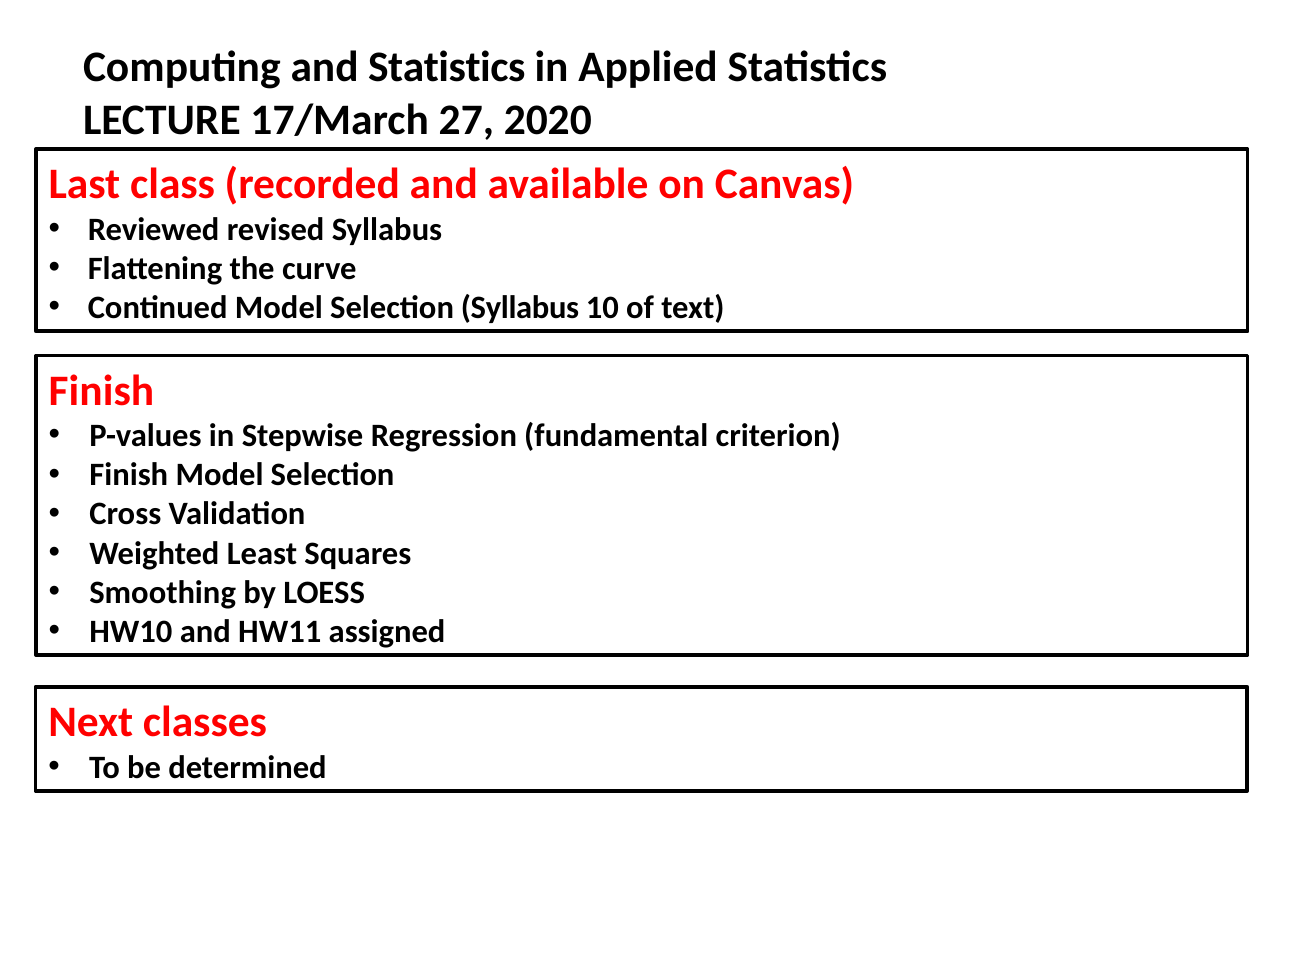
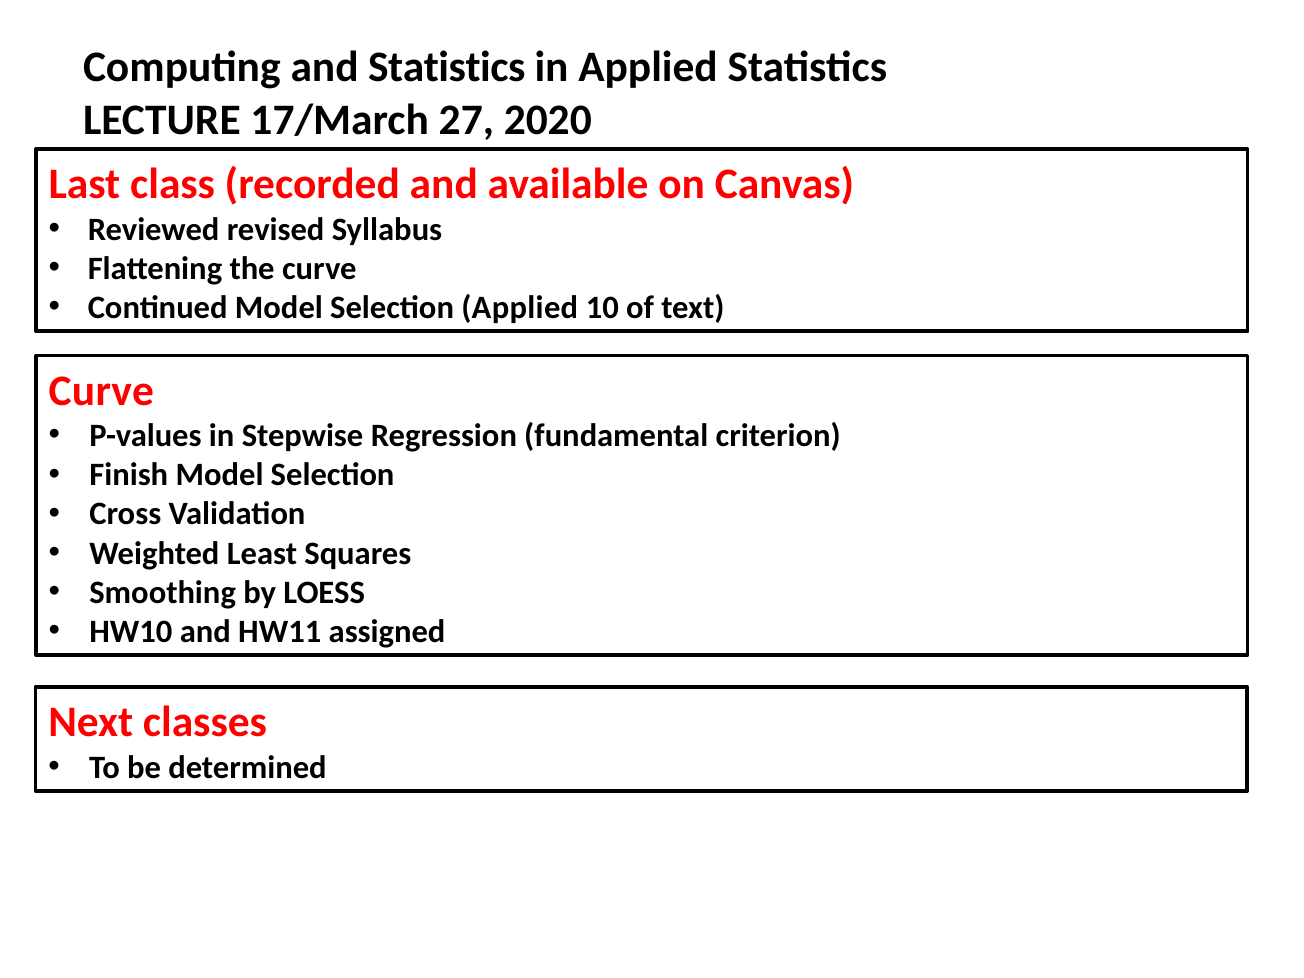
Selection Syllabus: Syllabus -> Applied (520, 308)
Finish: Finish -> Curve (101, 391)
